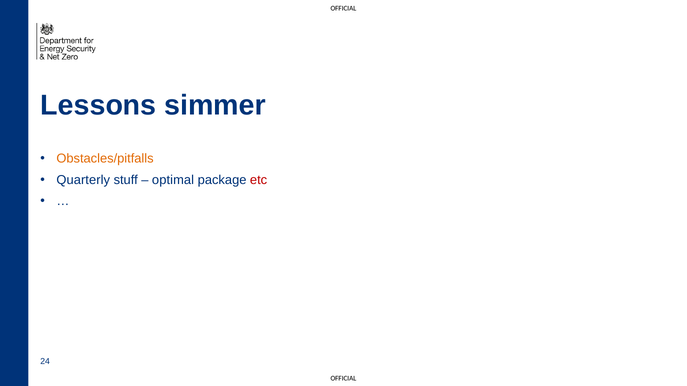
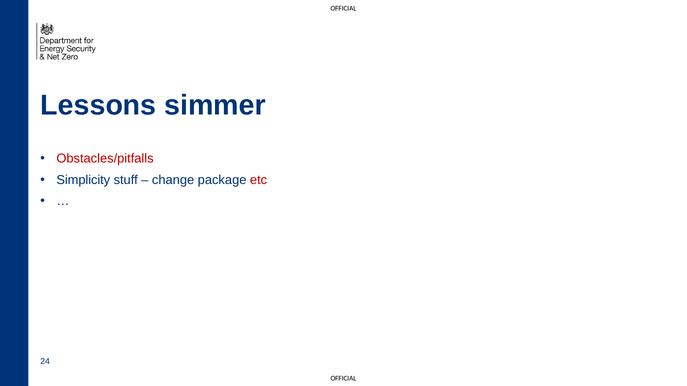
Obstacles/pitfalls colour: orange -> red (105, 159)
Quarterly: Quarterly -> Simplicity (83, 180)
optimal: optimal -> change (173, 180)
